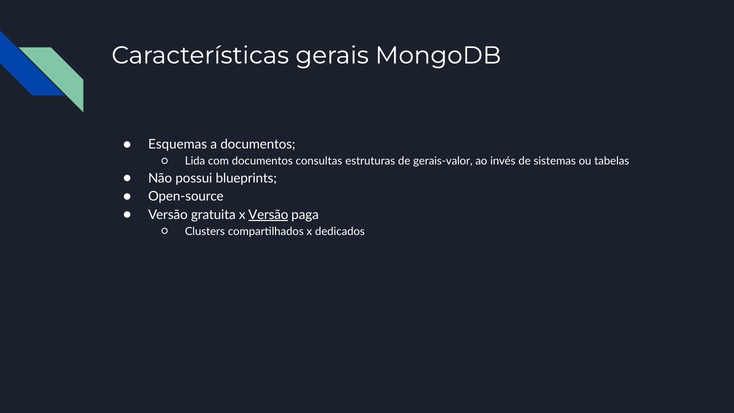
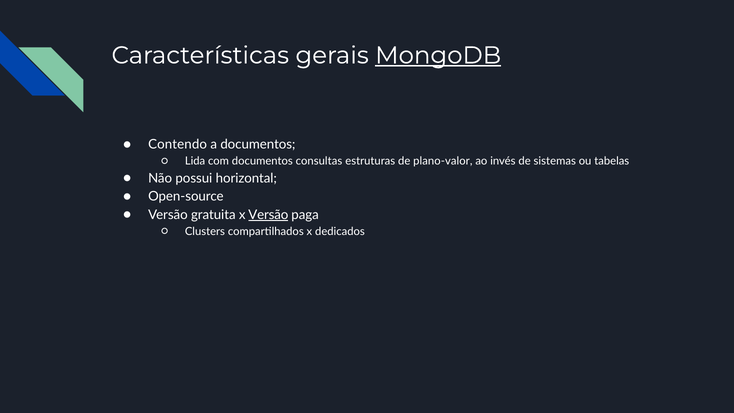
MongoDB underline: none -> present (438, 55)
Esquemas: Esquemas -> Contendo (178, 144)
gerais-valor: gerais-valor -> plano-valor (443, 161)
blueprints: blueprints -> horizontal (246, 178)
